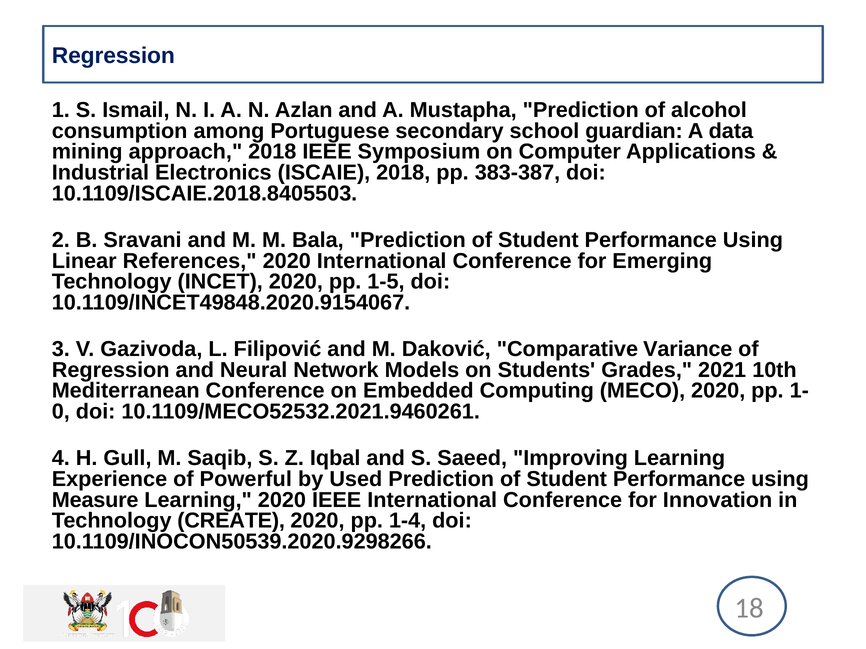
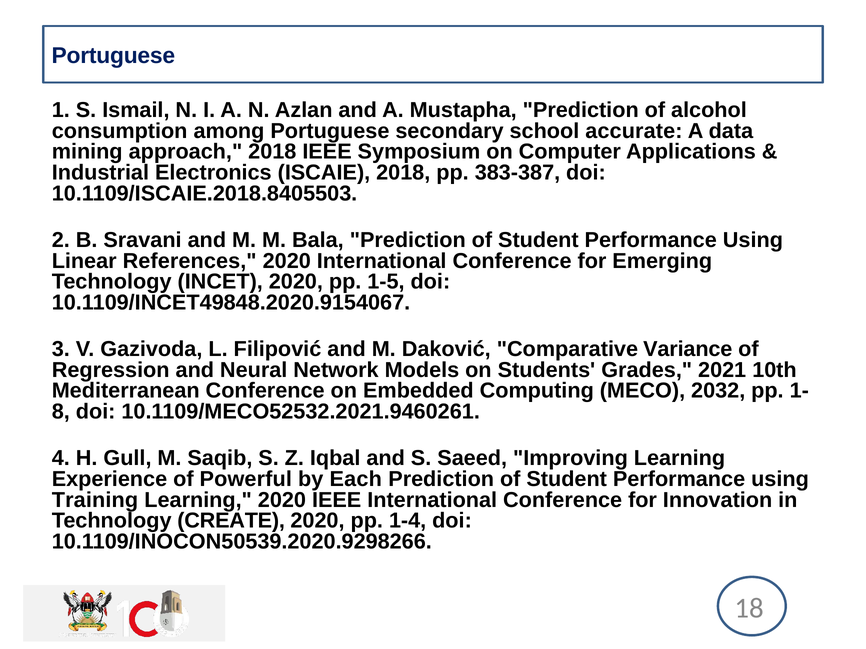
Regression: Regression -> Portuguese (113, 56)
guardian: guardian -> accurate (634, 131)
MECO 2020: 2020 -> 2032 (718, 391)
0: 0 -> 8 (61, 412)
Used: Used -> Each (356, 479)
Measure: Measure -> Training (95, 500)
